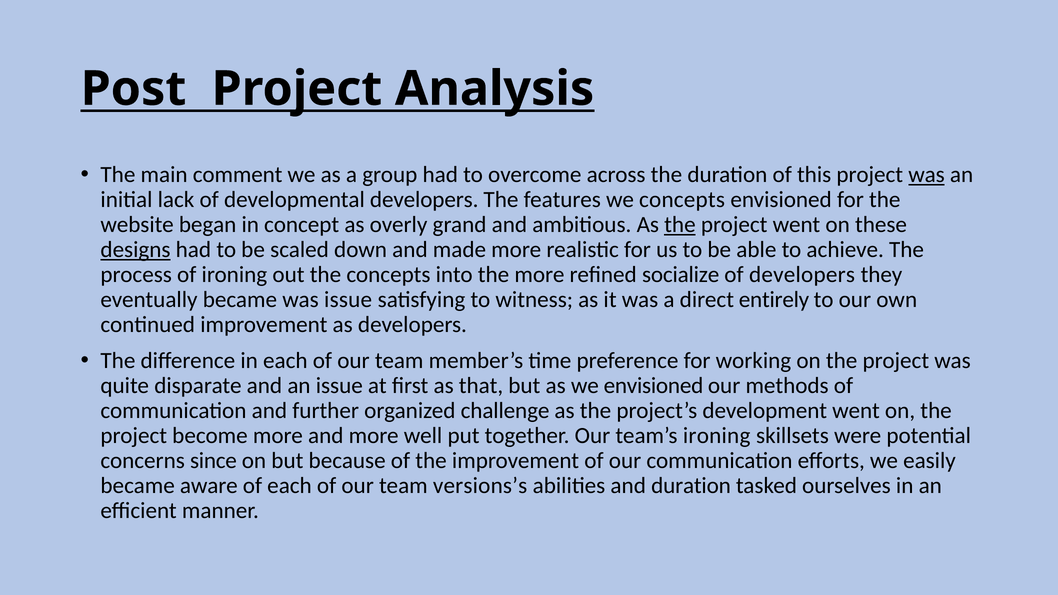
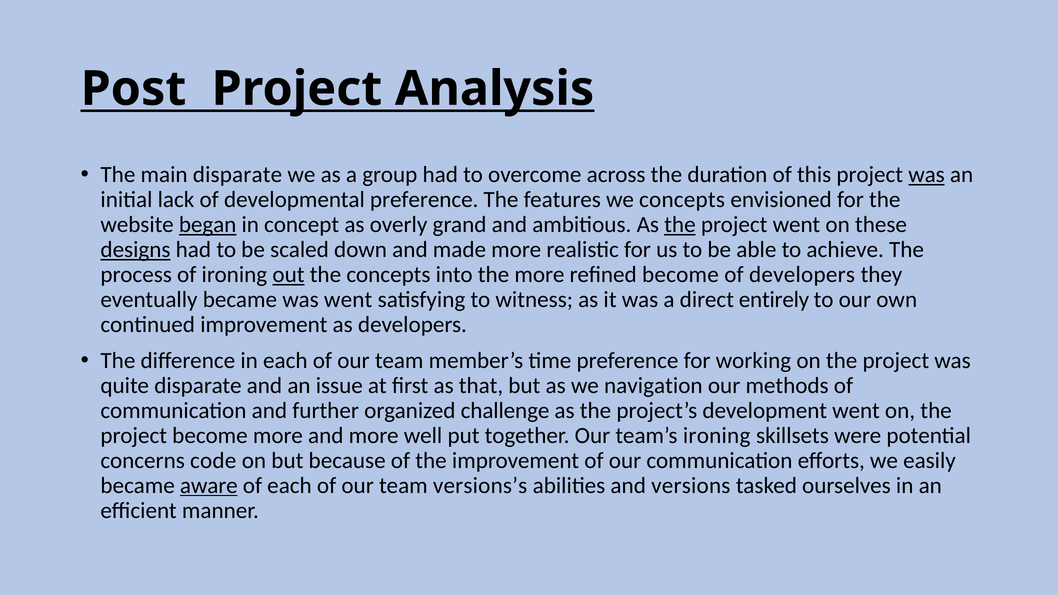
main comment: comment -> disparate (238, 175)
developmental developers: developers -> preference (424, 200)
began underline: none -> present (208, 225)
out underline: none -> present (289, 275)
refined socialize: socialize -> become (680, 275)
was issue: issue -> went (348, 300)
we envisioned: envisioned -> navigation (653, 386)
since: since -> code (213, 461)
aware underline: none -> present (209, 486)
and duration: duration -> versions (691, 486)
